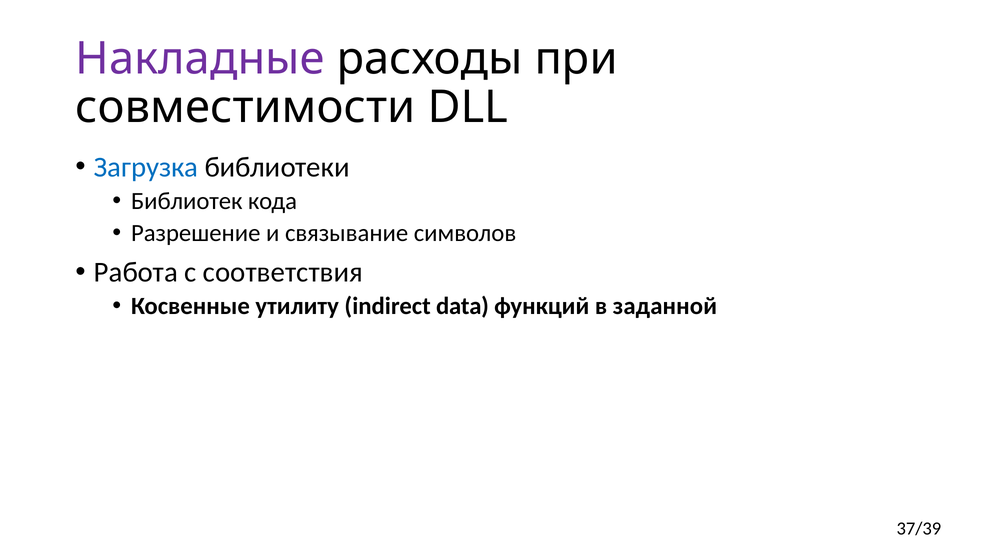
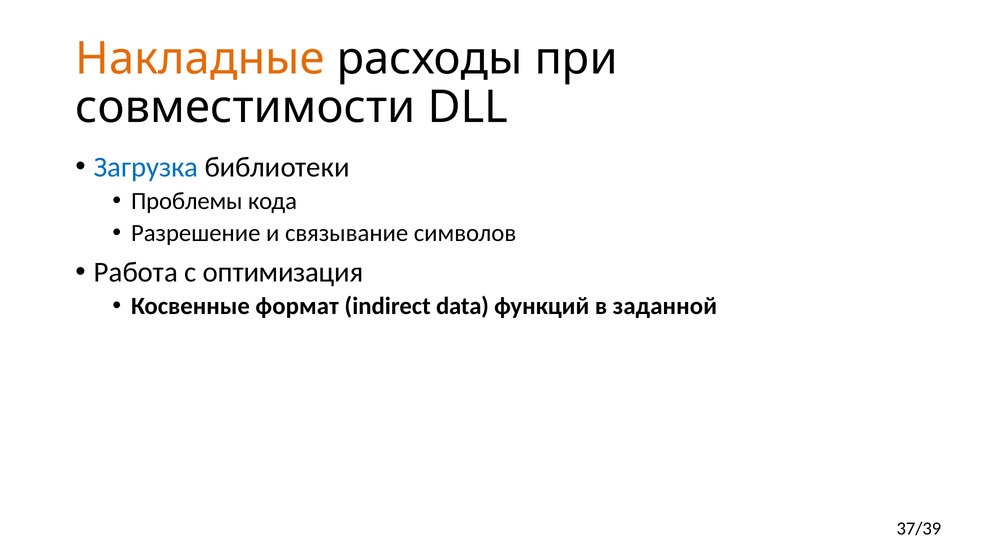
Накладные colour: purple -> orange (200, 59)
Библиотек: Библиотек -> Проблемы (187, 201)
соответствия: соответствия -> оптимизация (283, 272)
утилиту: утилиту -> формат (297, 306)
